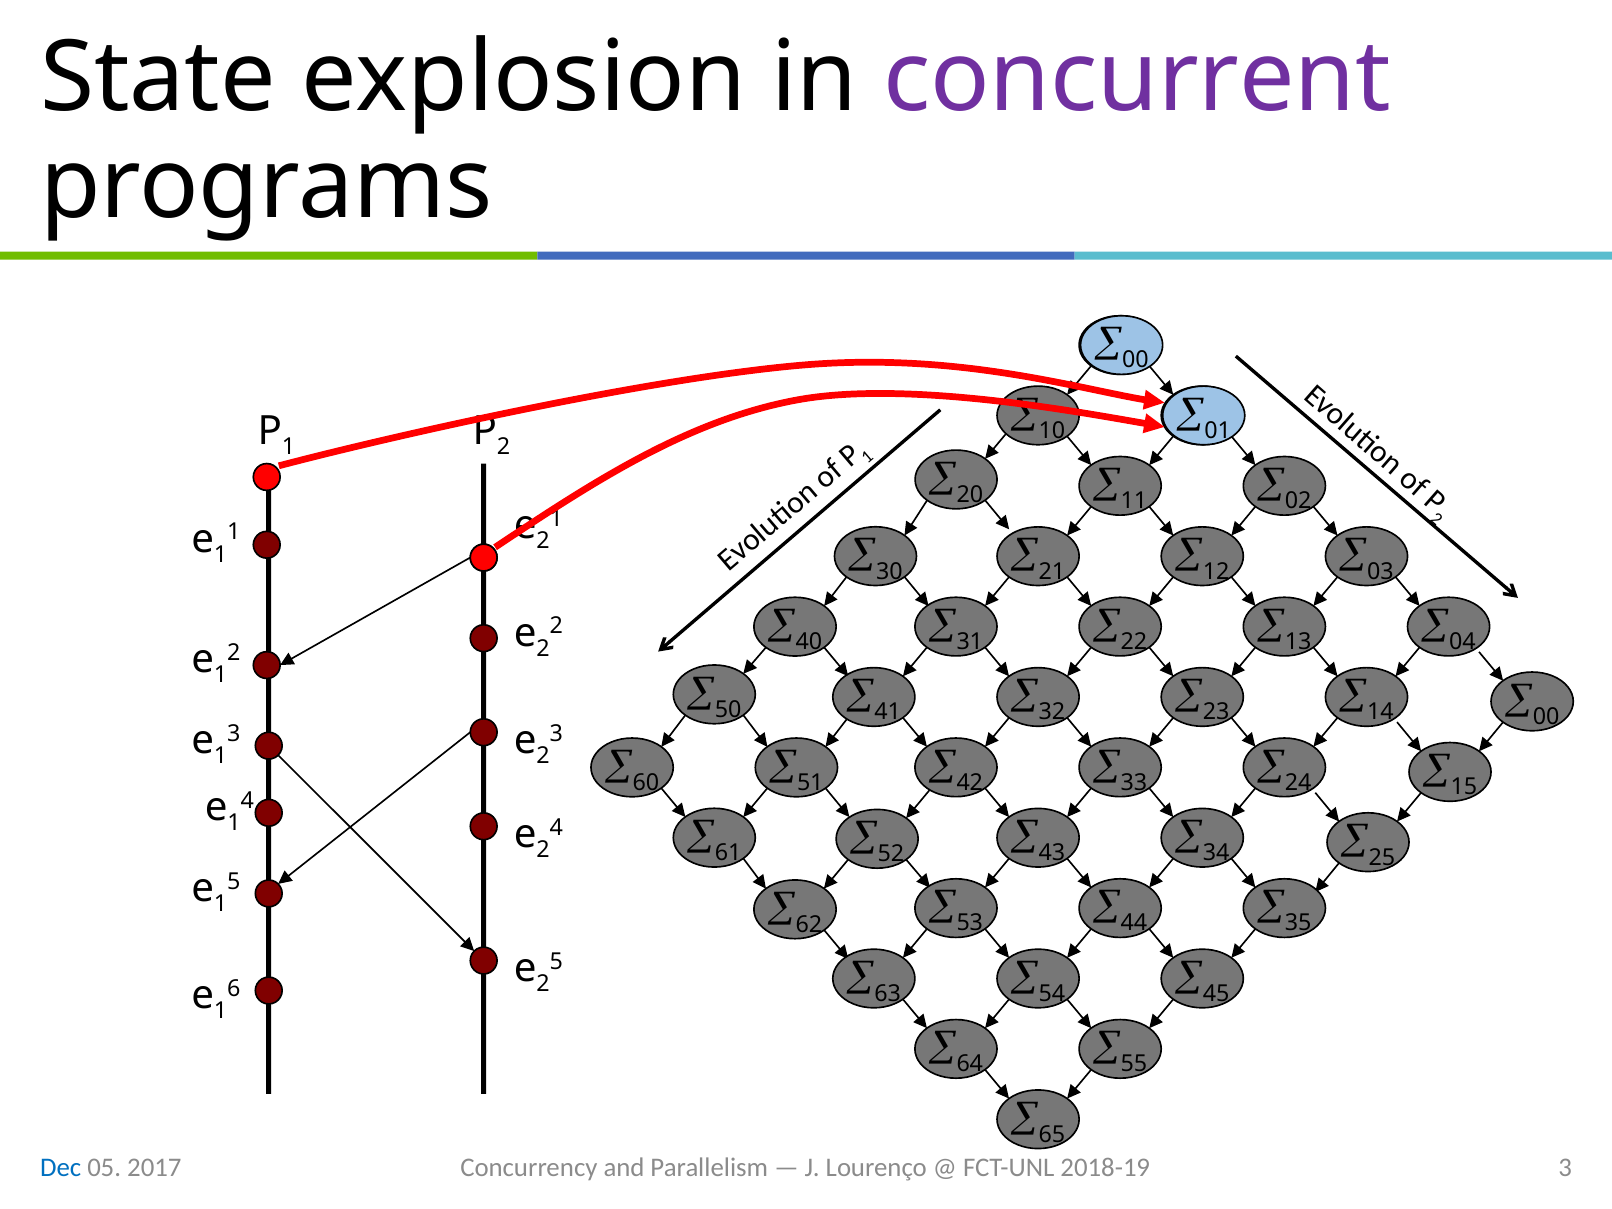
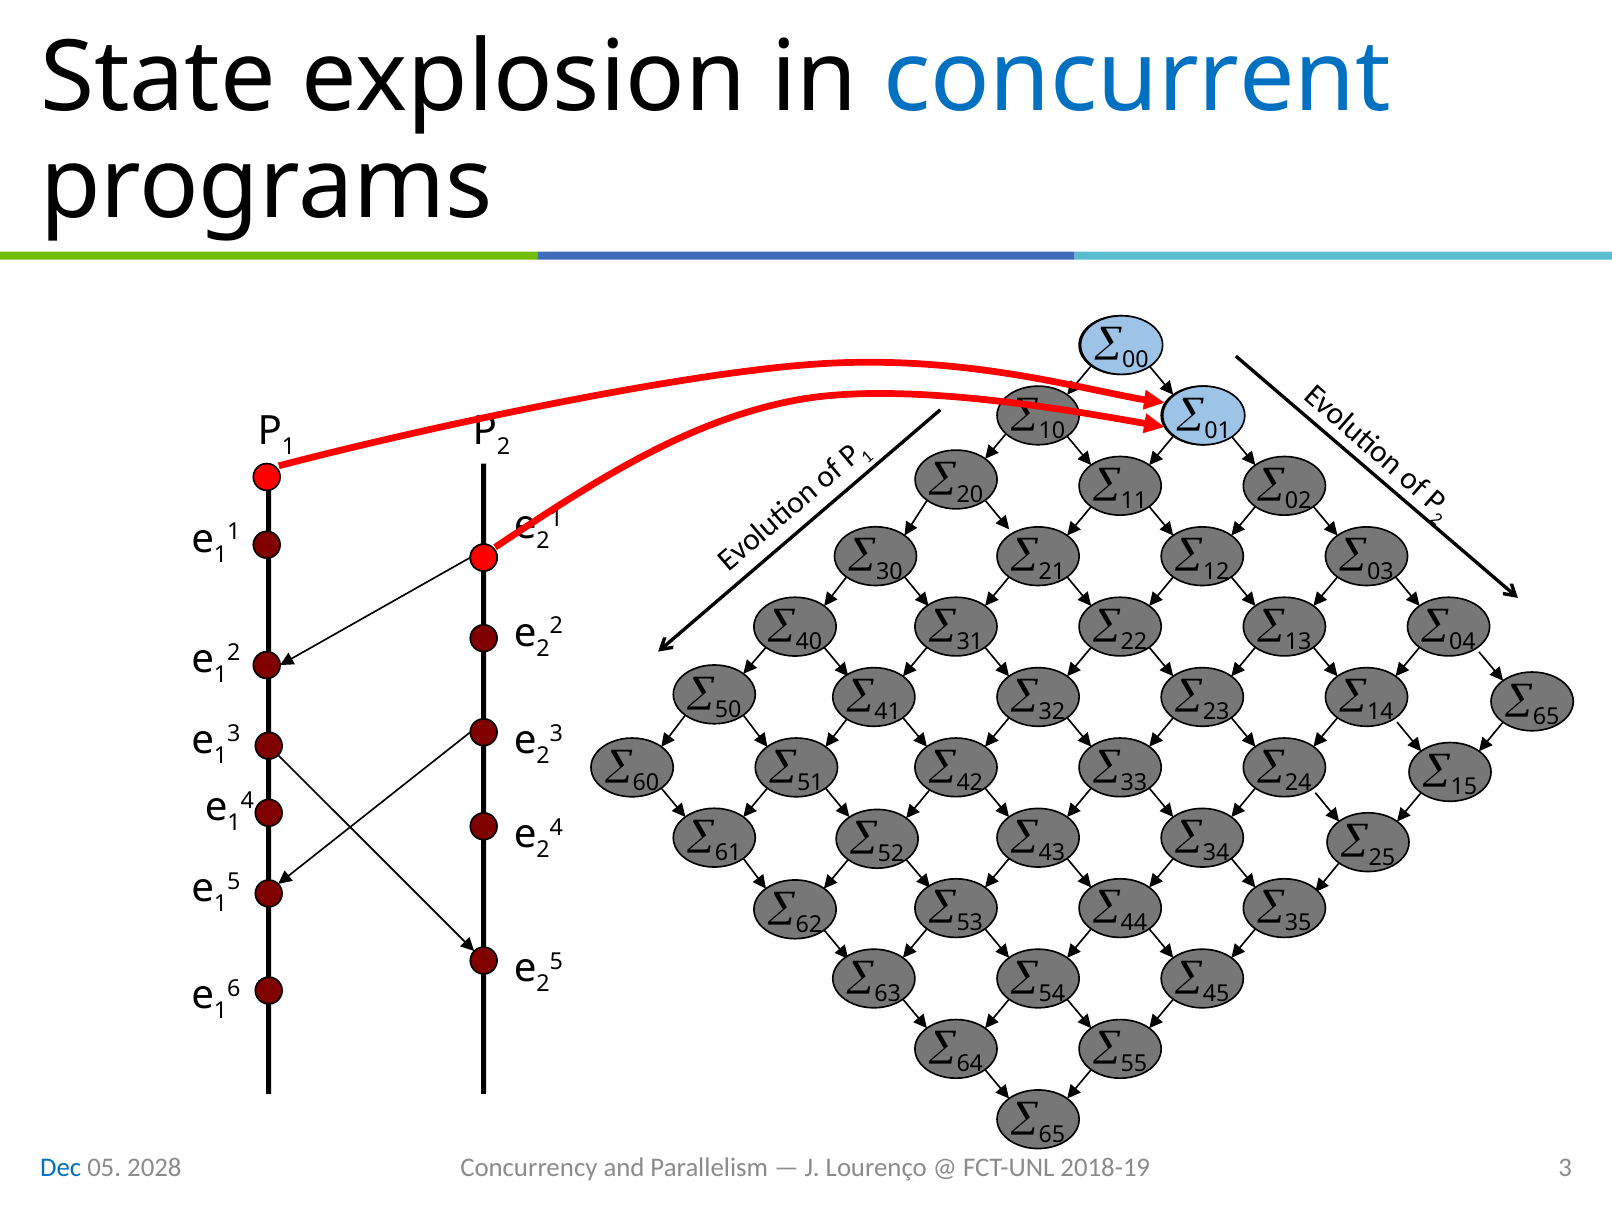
concurrent colour: purple -> blue (1137, 78)
00: 00 -> 65 (1546, 717)
2017: 2017 -> 2028 (154, 1168)
